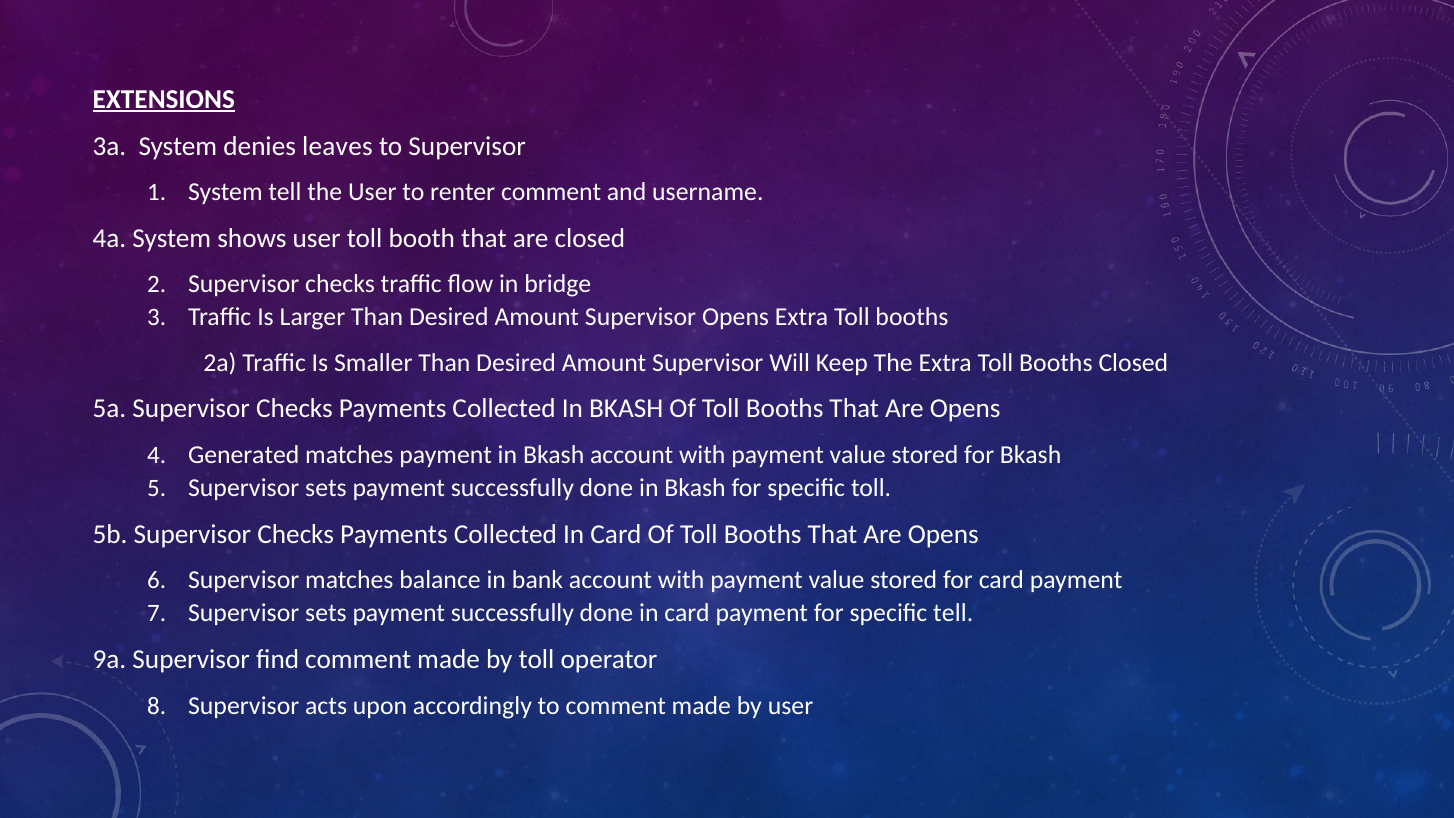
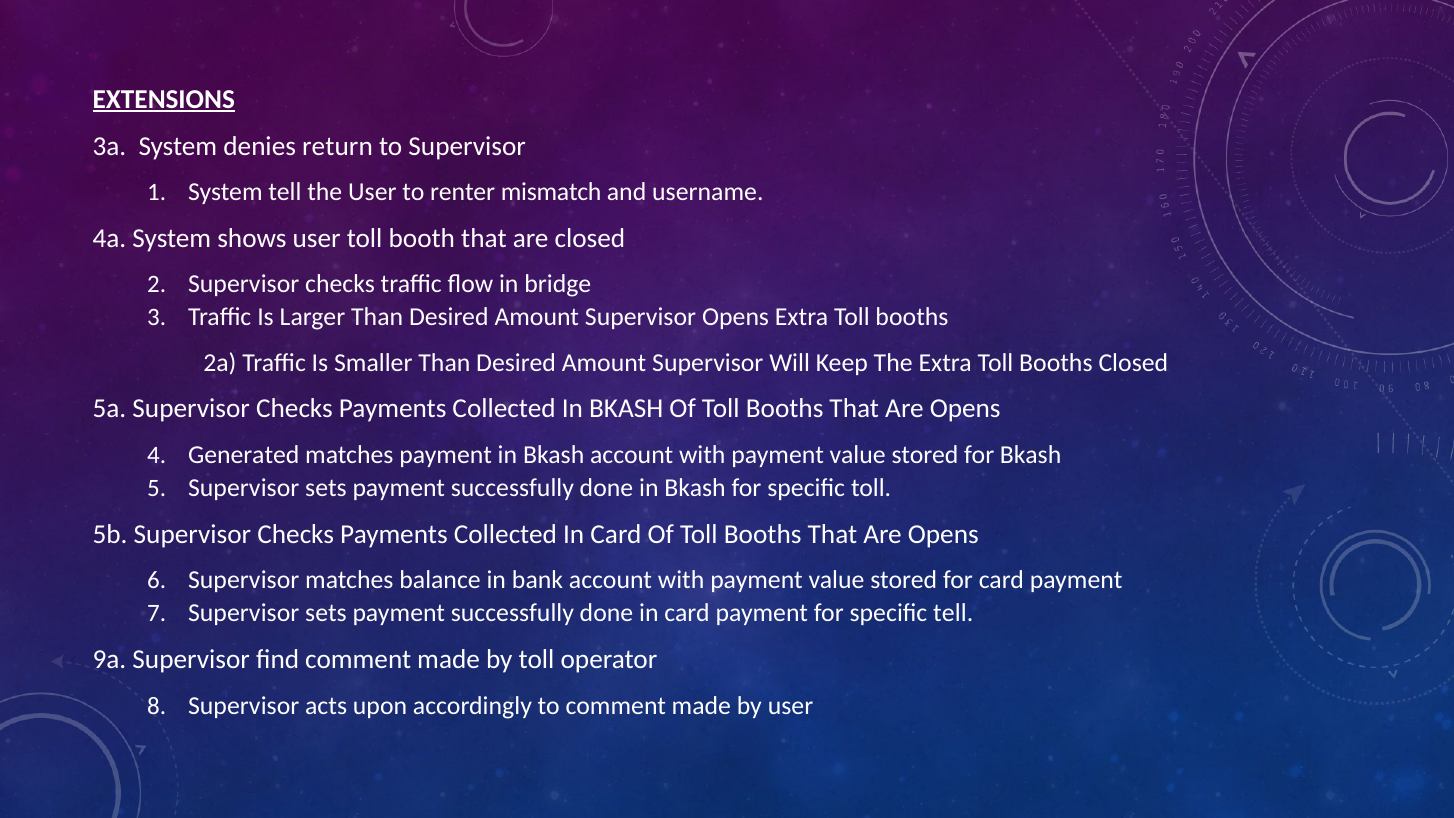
leaves: leaves -> return (337, 146)
renter comment: comment -> mismatch (551, 192)
